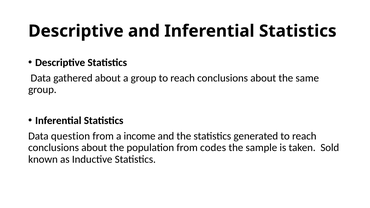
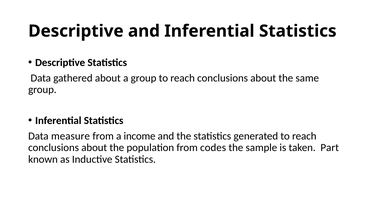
question: question -> measure (70, 136)
Sold: Sold -> Part (330, 148)
